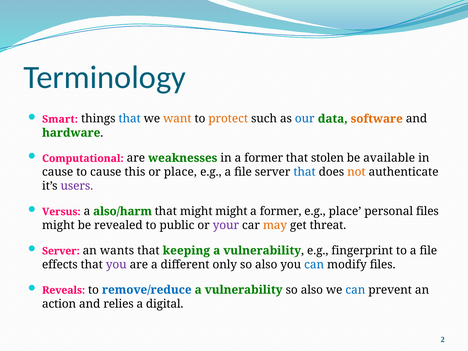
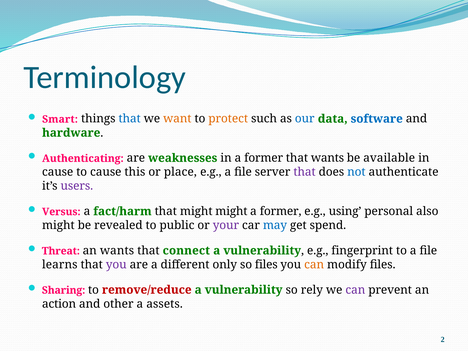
software colour: orange -> blue (377, 119)
Computational: Computational -> Authenticating (83, 158)
that stolen: stolen -> wants (328, 158)
that colour: blue -> purple (305, 172)
not colour: orange -> blue (356, 172)
also/harm: also/harm -> fact/harm (122, 211)
e.g place: place -> using (345, 211)
personal files: files -> also (427, 211)
may colour: orange -> blue (275, 225)
threat: threat -> spend (328, 225)
Server: Server -> Threat (61, 251)
keeping: keeping -> connect (186, 251)
effects: effects -> learns (60, 265)
also: also -> files (266, 265)
can colour: blue -> orange (314, 265)
Reveals: Reveals -> Sharing (64, 290)
remove/reduce colour: blue -> red (147, 290)
vulnerability so also: also -> rely (312, 290)
can colour: blue -> purple (355, 290)
relies: relies -> other (118, 304)
digital: digital -> assets (165, 304)
